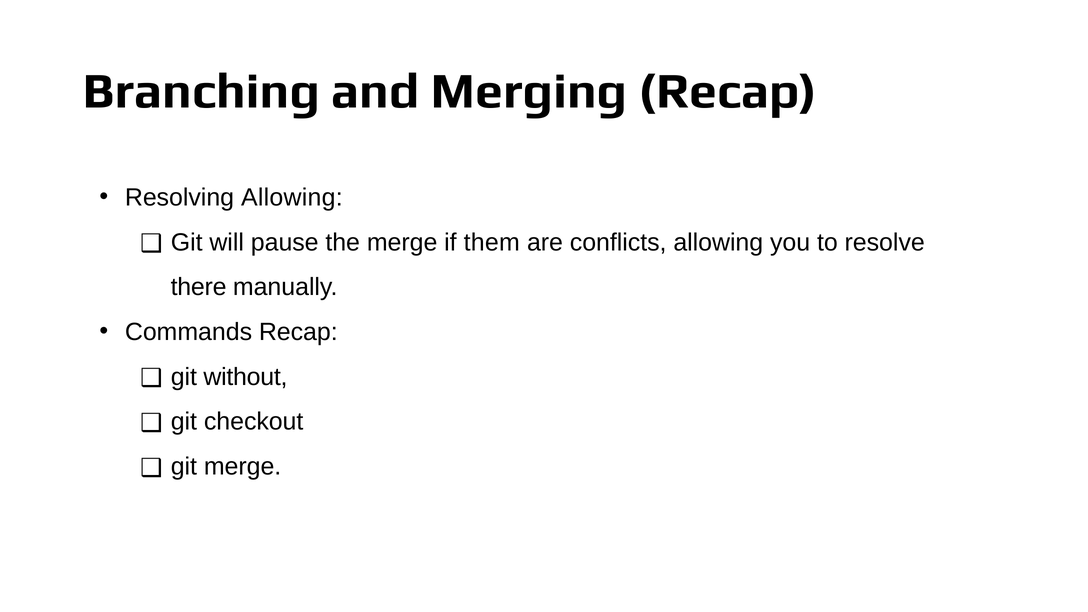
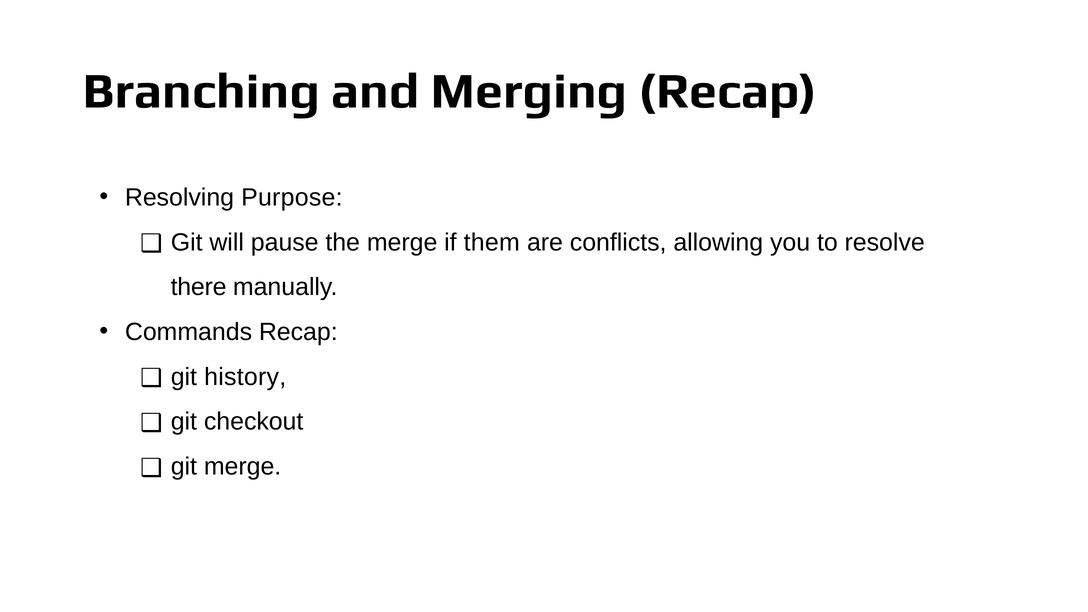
Resolving Allowing: Allowing -> Purpose (292, 198)
without: without -> history (245, 377)
